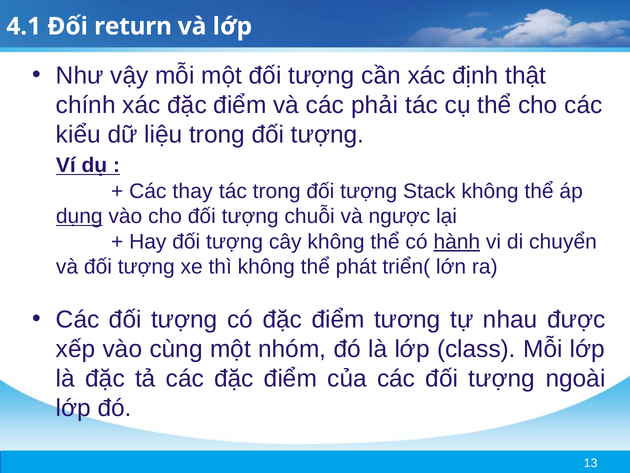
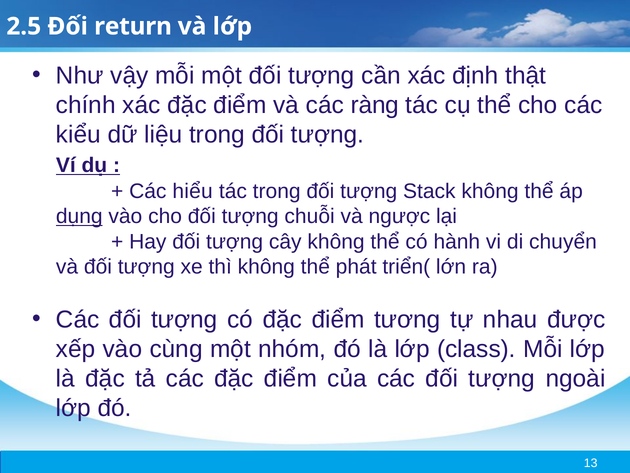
4.1: 4.1 -> 2.5 (24, 26)
phải: phải -> ràng (375, 105)
thay: thay -> hiểu (193, 191)
hành underline: present -> none (457, 241)
